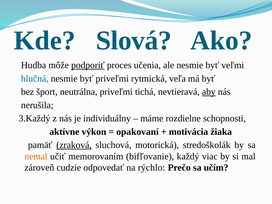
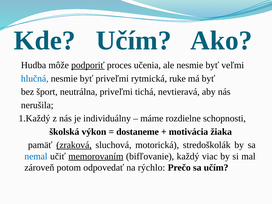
Kde Slová: Slová -> Učím (134, 41)
veľa: veľa -> ruke (178, 79)
aby underline: present -> none (209, 92)
3.Každý: 3.Každý -> 1.Každý (34, 118)
aktívne: aktívne -> školská (64, 132)
opakovaní: opakovaní -> dostaneme (138, 132)
nemal colour: orange -> blue (36, 156)
memorovaním underline: none -> present (96, 156)
cudzie: cudzie -> potom (69, 168)
